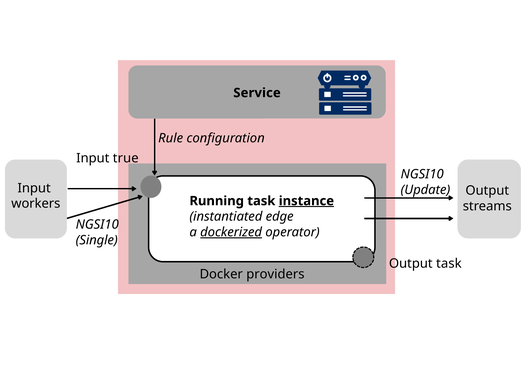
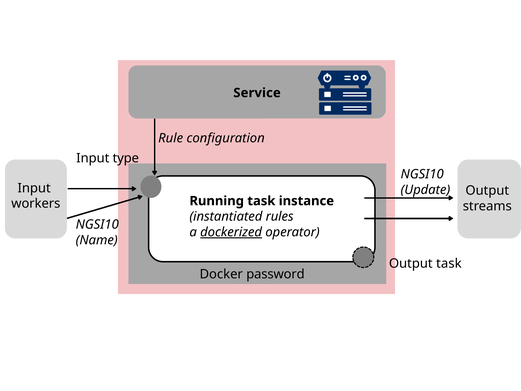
true: true -> type (126, 158)
instance underline: present -> none (306, 201)
edge: edge -> rules (280, 216)
Single: Single -> Name (97, 240)
providers: providers -> password (275, 274)
